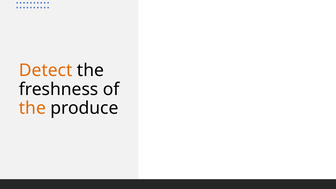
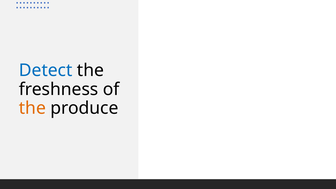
Detect colour: orange -> blue (46, 70)
